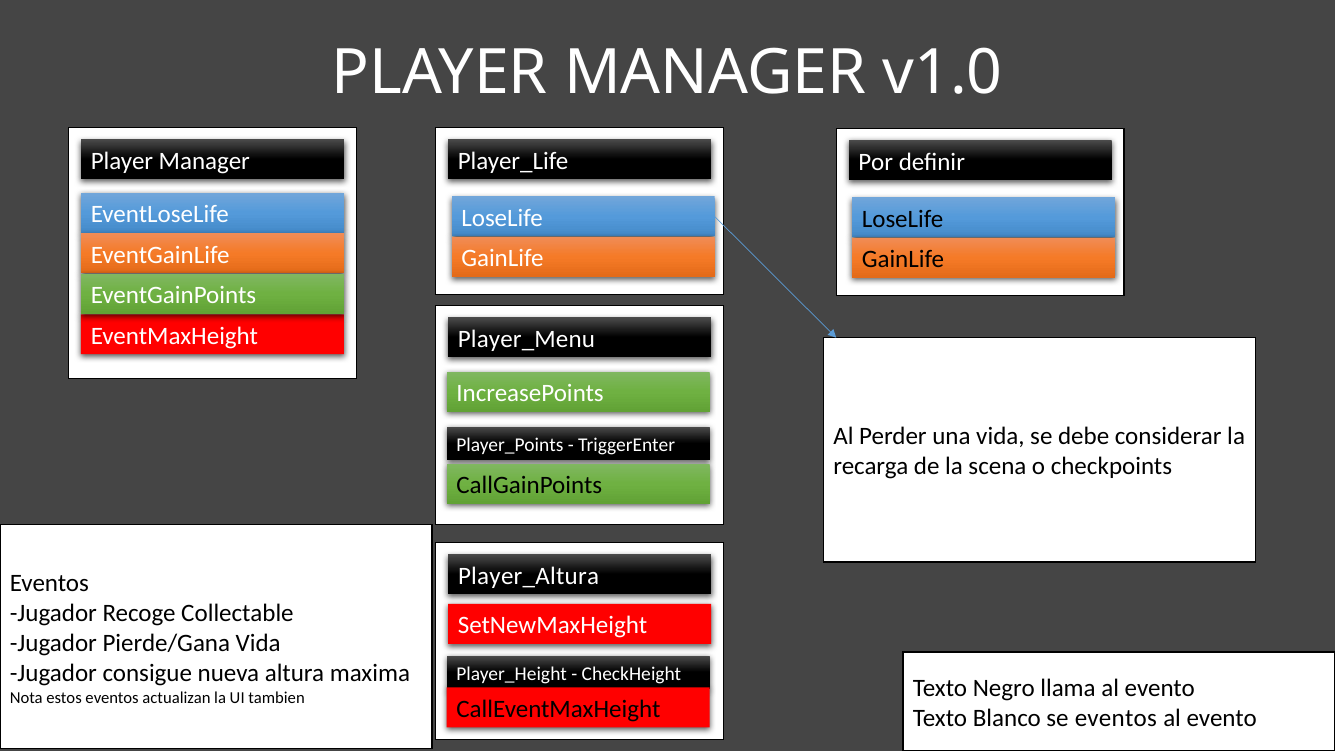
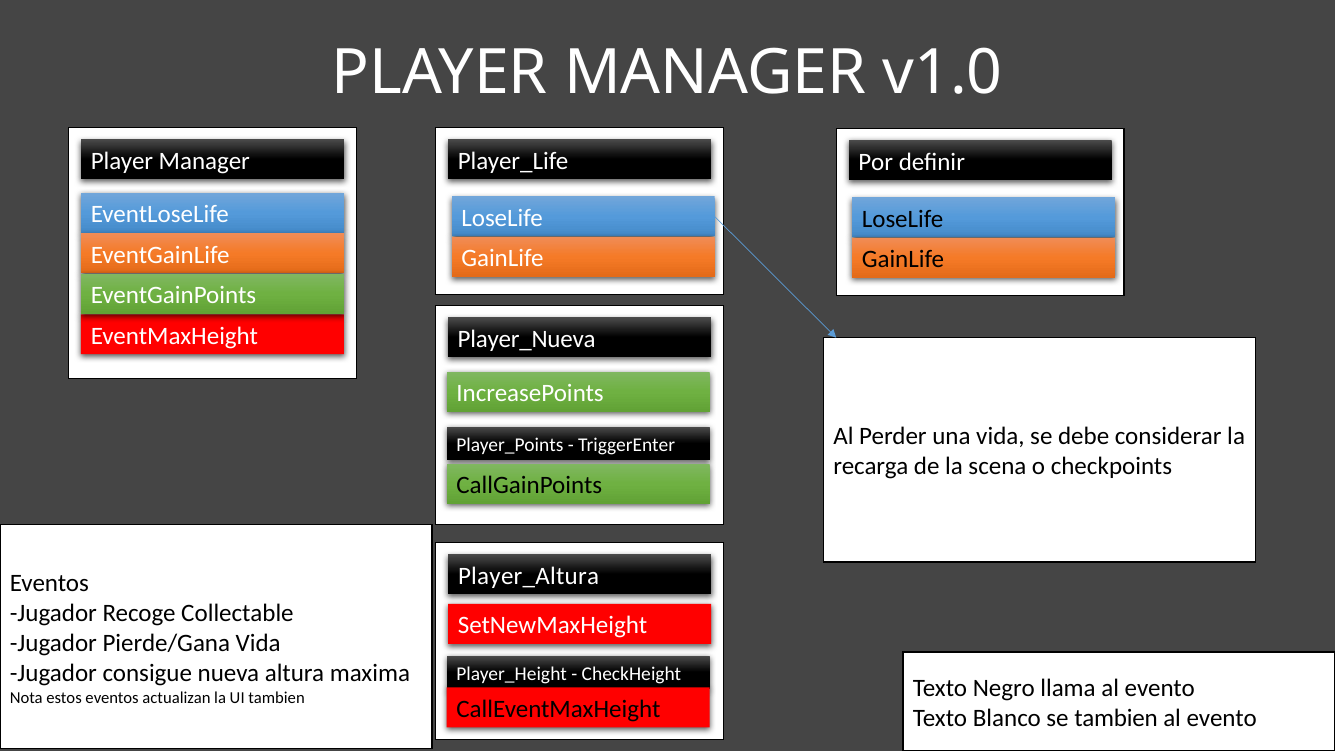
Player_Menu: Player_Menu -> Player_Nueva (527, 339)
se eventos: eventos -> tambien (1116, 718)
